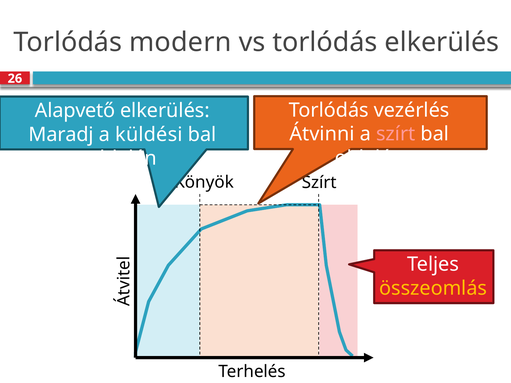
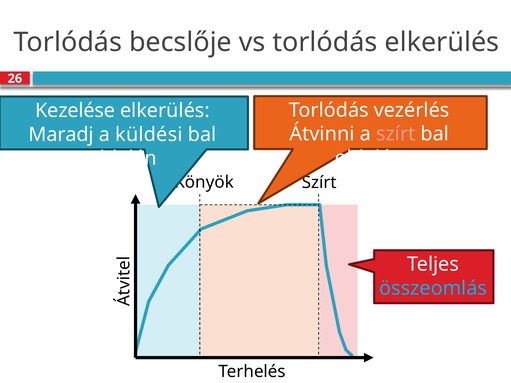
modern: modern -> becslője (180, 42)
Alapvető: Alapvető -> Kezelése (75, 111)
összeomlás colour: yellow -> light blue (433, 288)
